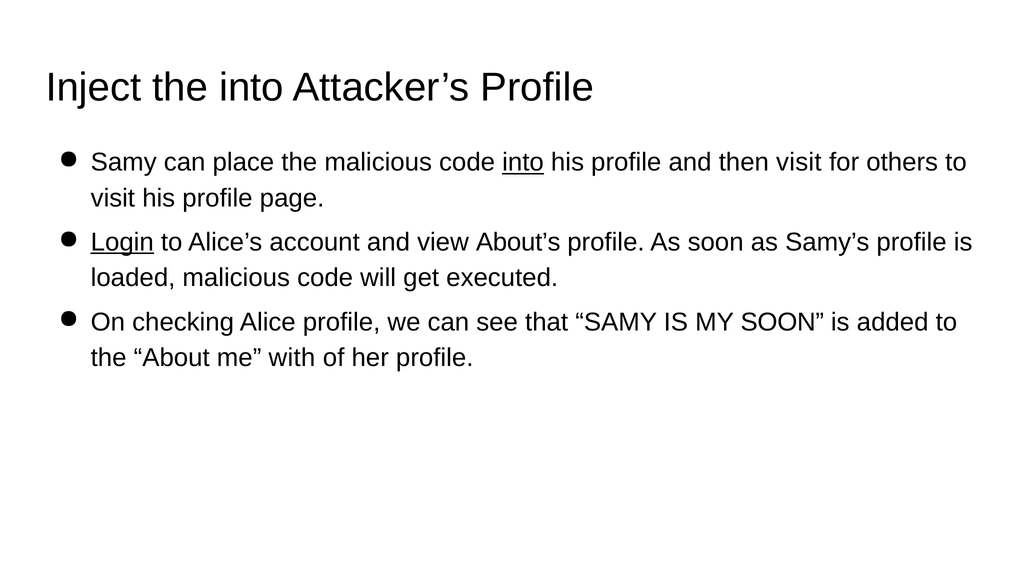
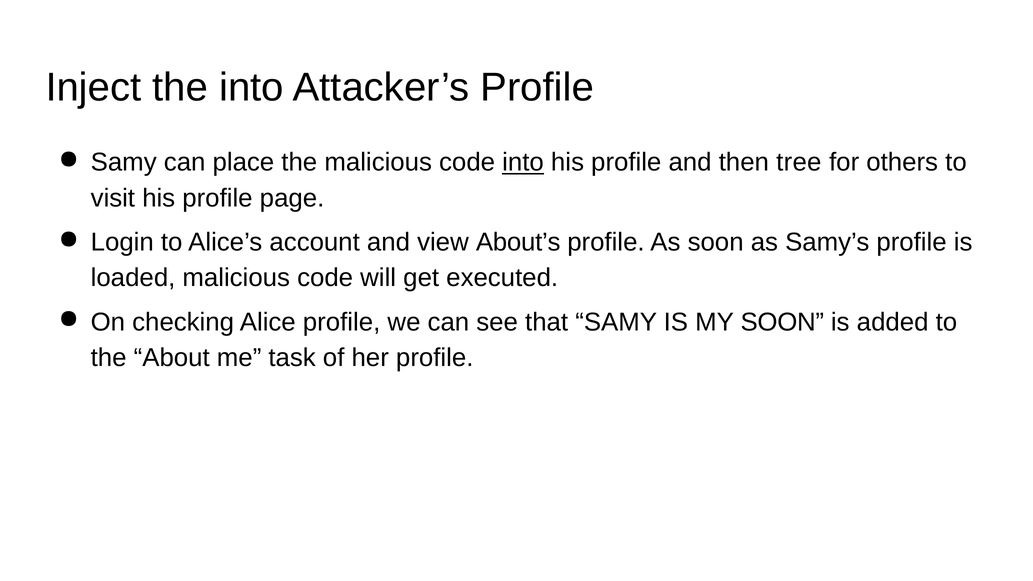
then visit: visit -> tree (799, 162)
Login underline: present -> none (122, 242)
with: with -> task (292, 358)
